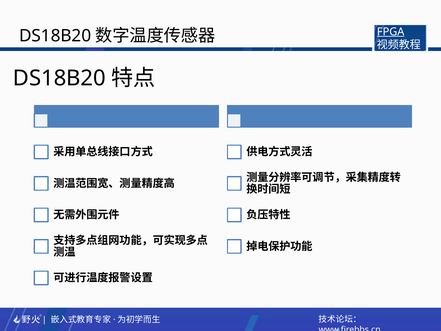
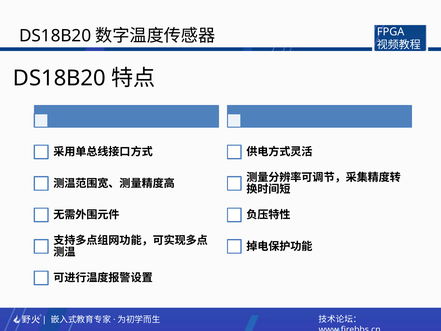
FPGA underline: present -> none (391, 32)
